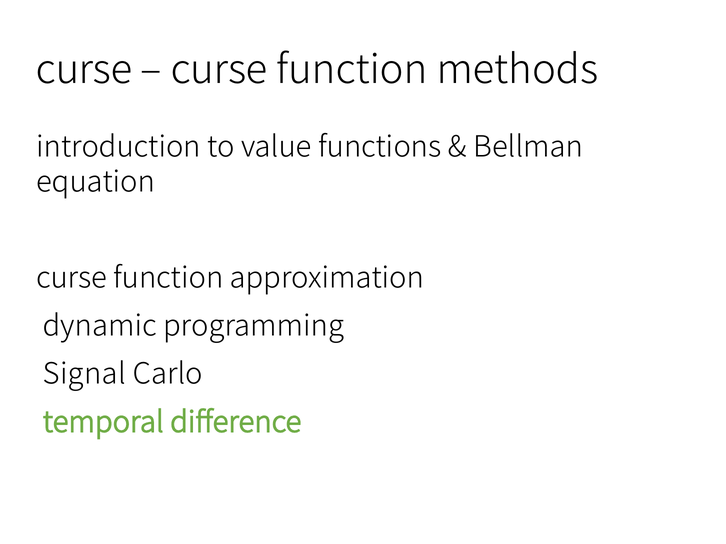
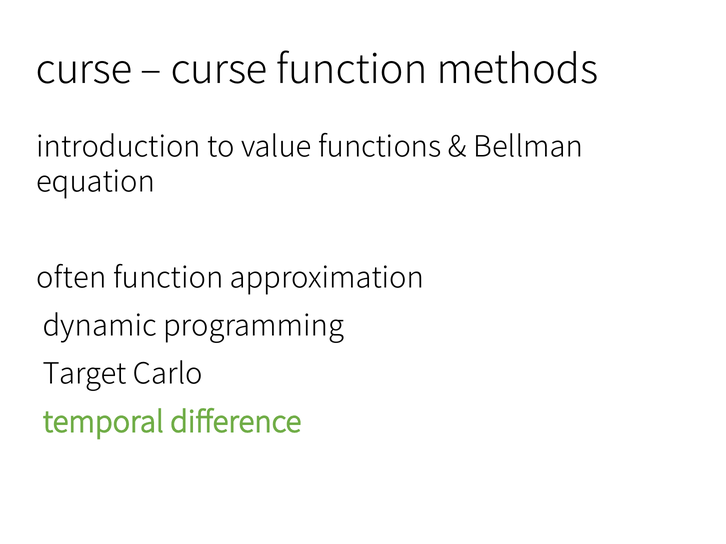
curse: curse -> often (71, 278)
Signal: Signal -> Target (85, 375)
